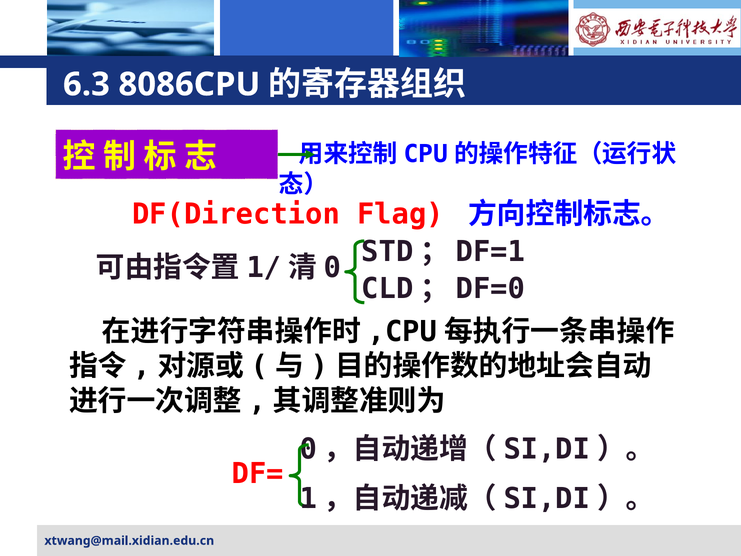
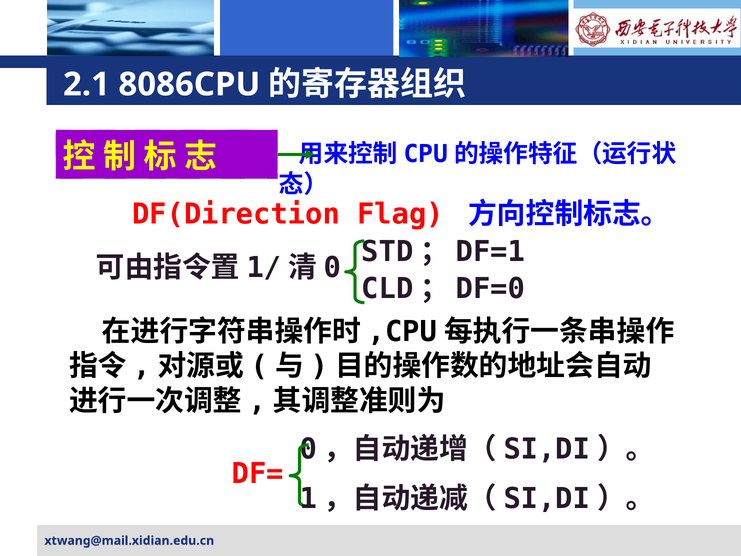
6.3: 6.3 -> 2.1 (86, 84)
